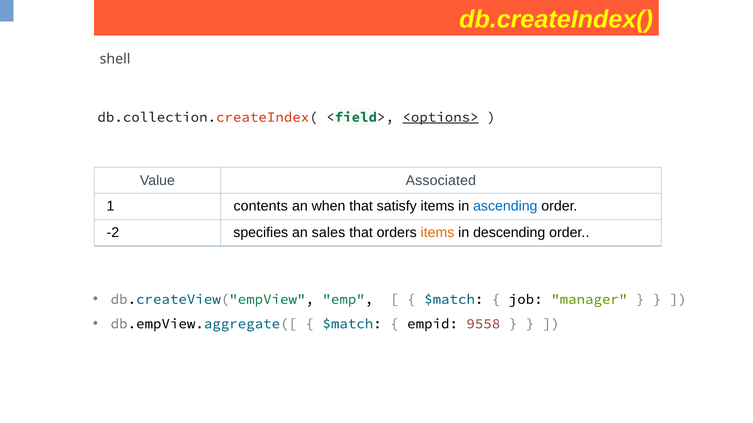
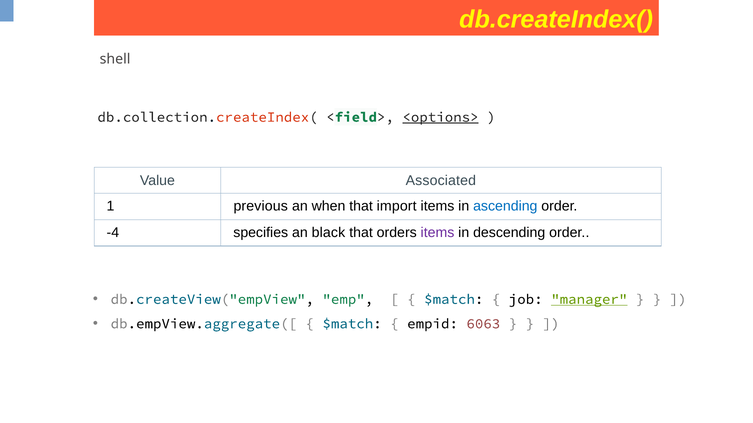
contents: contents -> previous (261, 206)
satisfy: satisfy -> import (397, 206)
-2: -2 -> -4 (113, 233)
sales: sales -> black (328, 233)
items colour: orange -> purple (437, 233)
manager underline: none -> present (589, 300)
9558: 9558 -> 6063 (483, 324)
